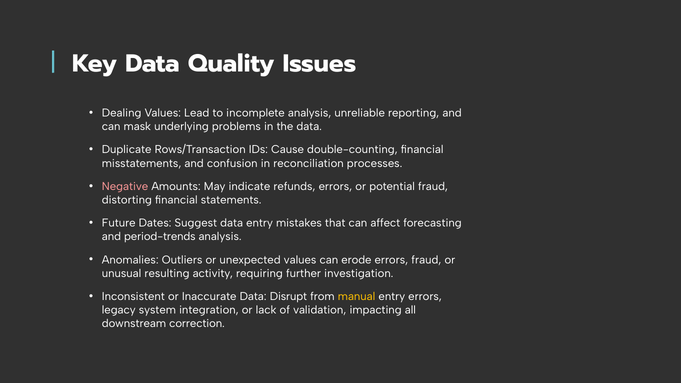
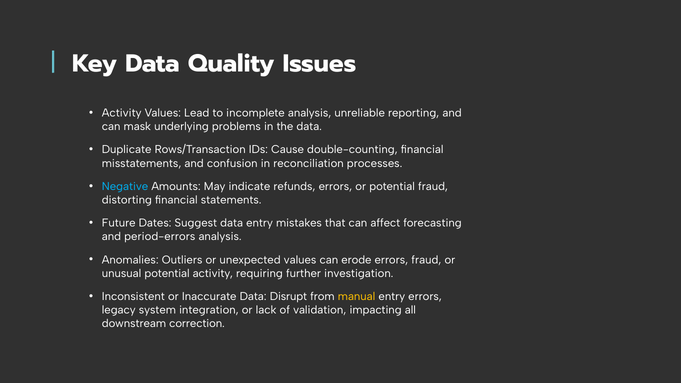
Dealing: Dealing -> Activity (122, 113)
Negative colour: pink -> light blue (125, 186)
period-trends: period-trends -> period-errors (160, 237)
unusual resulting: resulting -> potential (167, 273)
